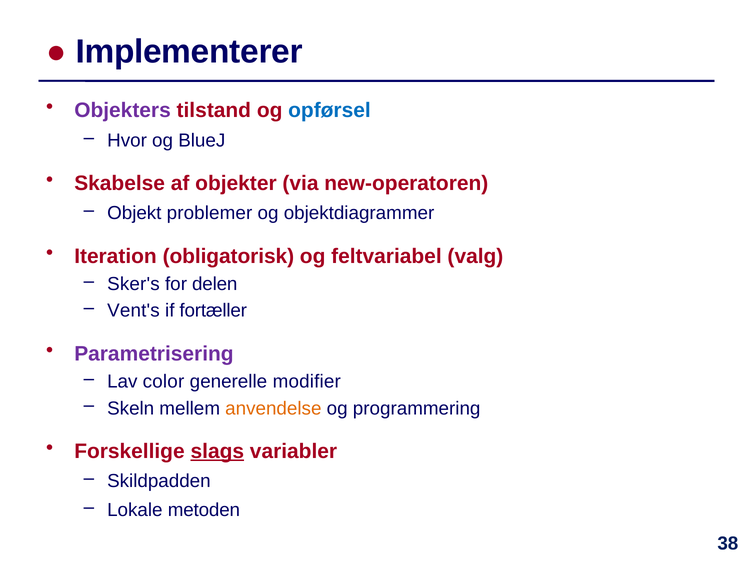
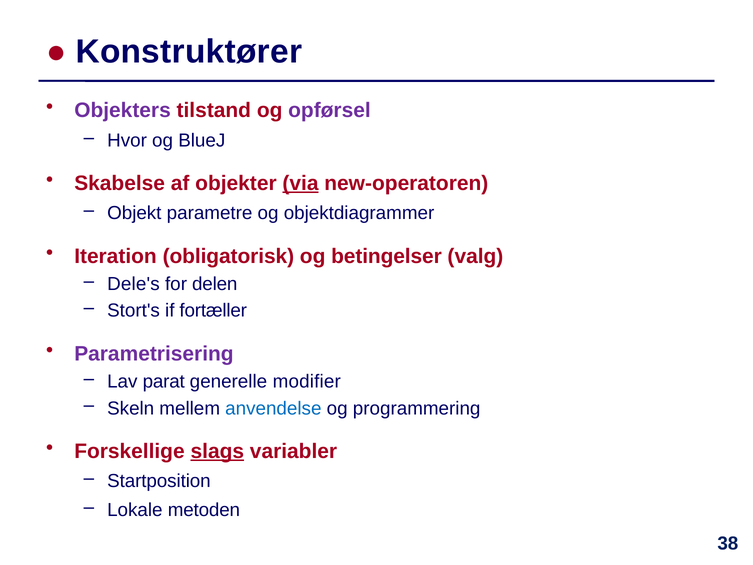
Implementerer: Implementerer -> Konstruktører (189, 52)
opførsel colour: blue -> purple (329, 110)
via underline: none -> present (300, 183)
problemer: problemer -> parametre (210, 213)
feltvariabel: feltvariabel -> betingelser (386, 256)
Sker's: Sker's -> Dele's (133, 284)
Vent's: Vent's -> Stort's (134, 311)
color: color -> parat (164, 381)
anvendelse colour: orange -> blue (273, 408)
Skildpadden: Skildpadden -> Startposition (159, 481)
